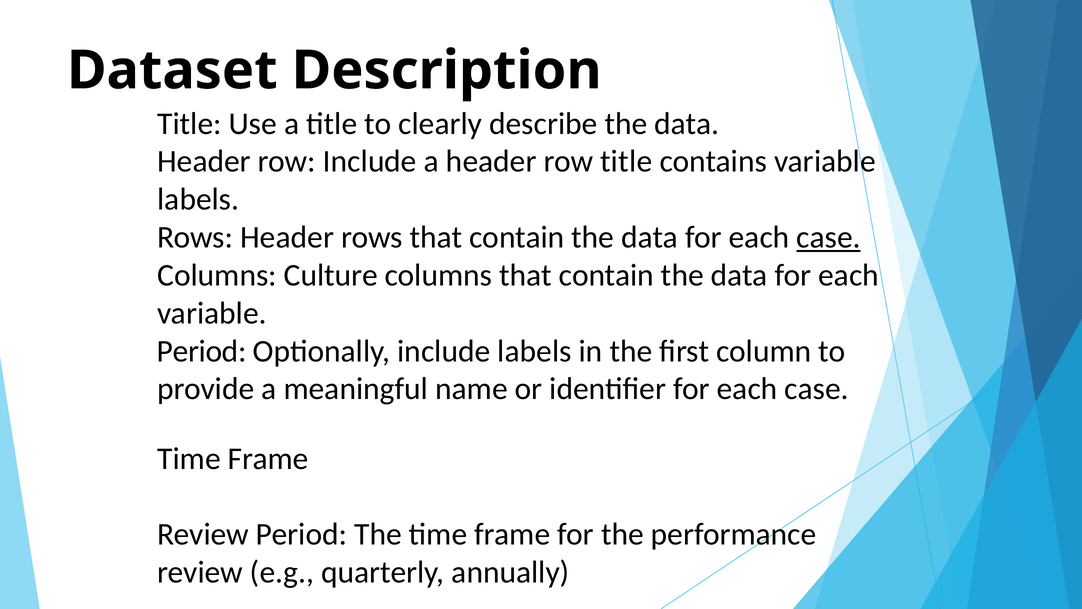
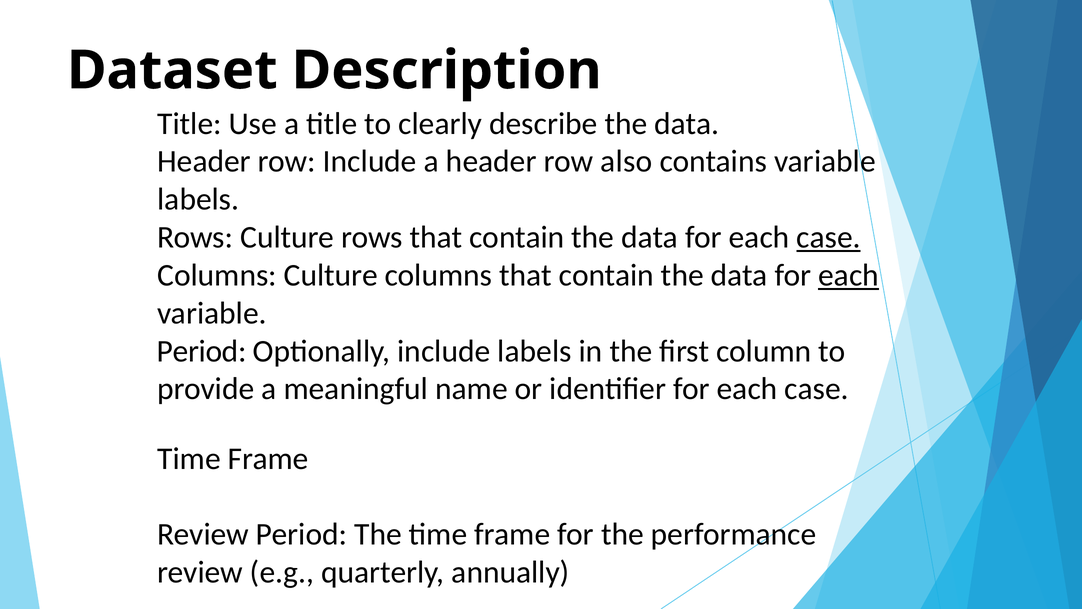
row title: title -> also (626, 161)
Rows Header: Header -> Culture (287, 237)
each underline: none -> present (849, 275)
